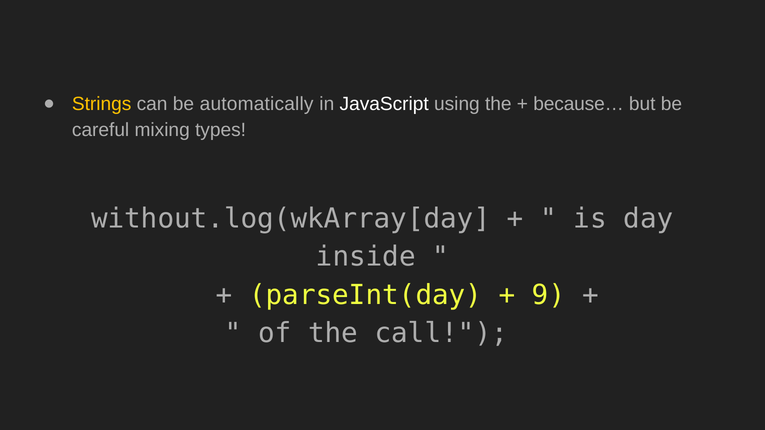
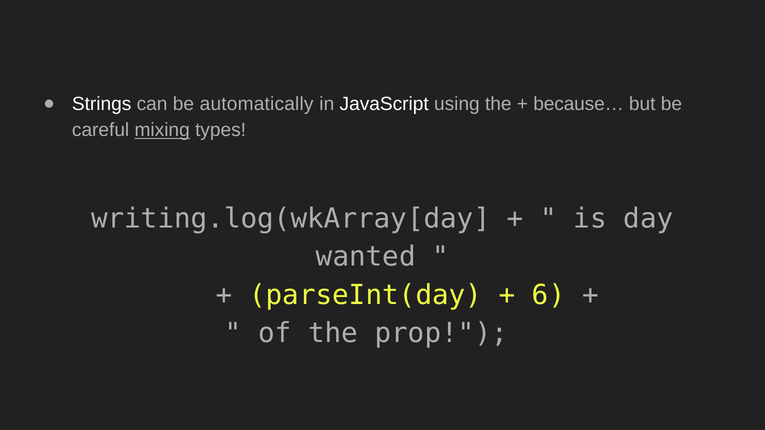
Strings colour: yellow -> white (102, 104)
mixing underline: none -> present (162, 130)
without.log(wkArray[day: without.log(wkArray[day -> writing.log(wkArray[day (291, 219)
inside: inside -> wanted (366, 257)
9: 9 -> 6 (549, 295)
call: call -> prop (441, 333)
